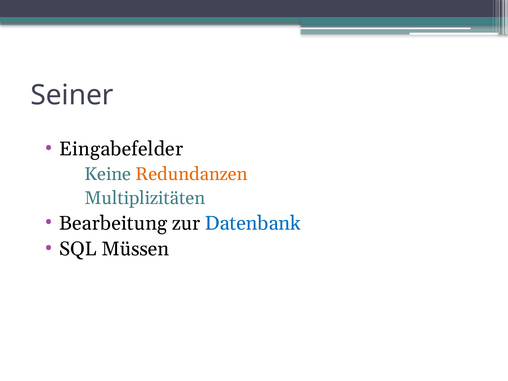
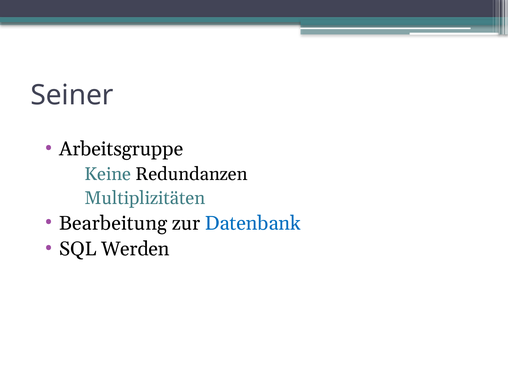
Eingabefelder: Eingabefelder -> Arbeitsgruppe (121, 149)
Redundanzen colour: orange -> black (192, 174)
Müssen: Müssen -> Werden (135, 249)
